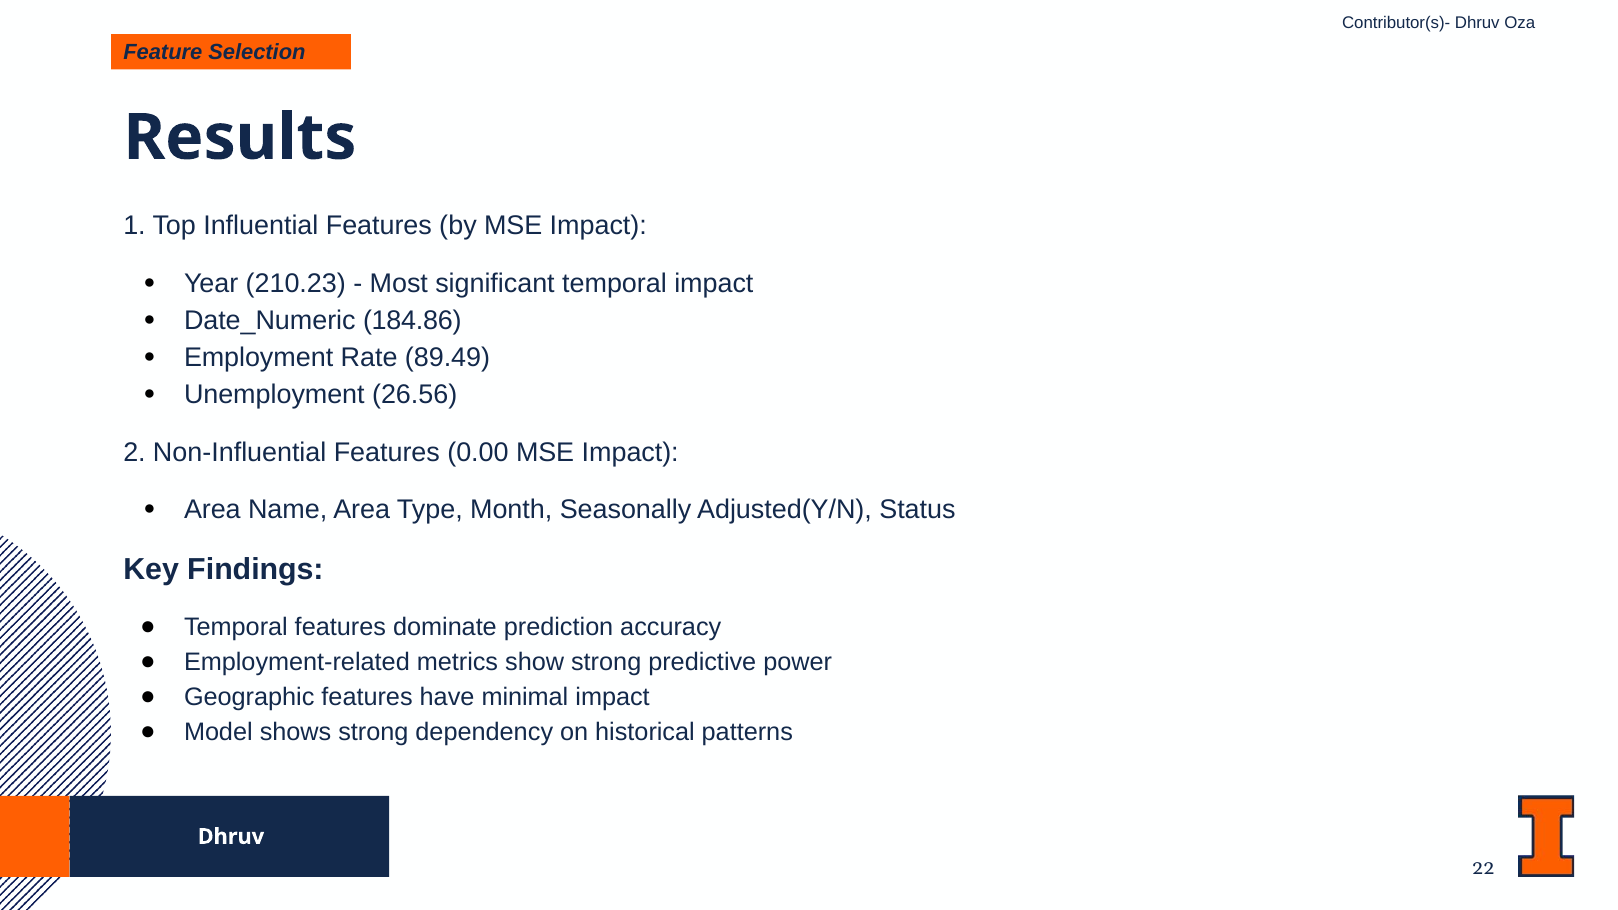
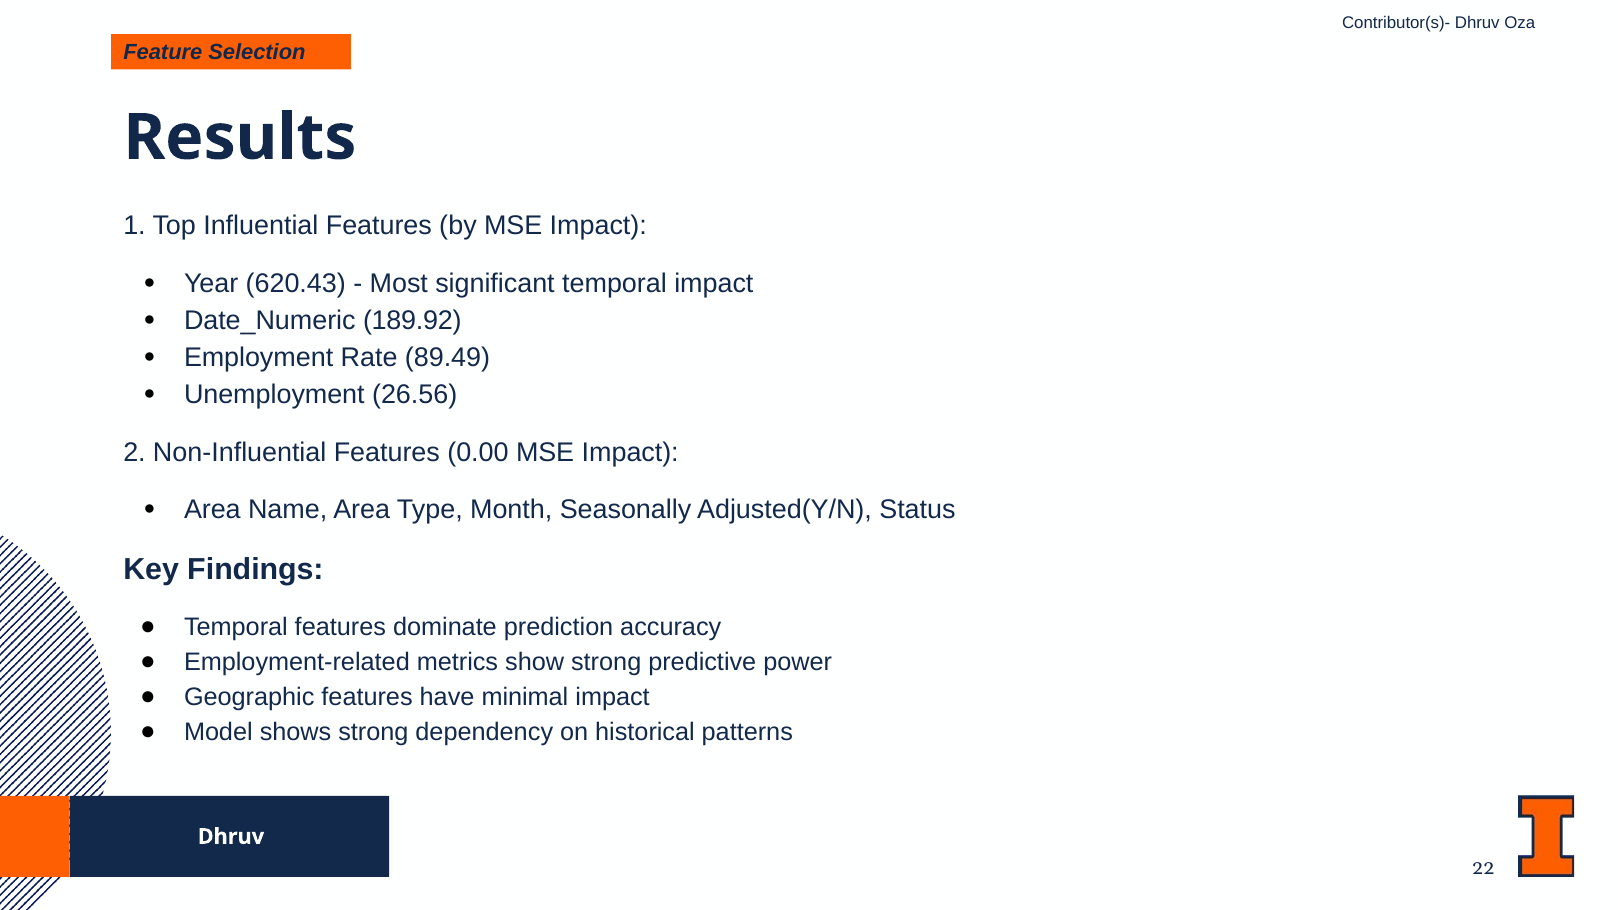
210.23: 210.23 -> 620.43 (296, 283)
184.86: 184.86 -> 189.92 (412, 321)
